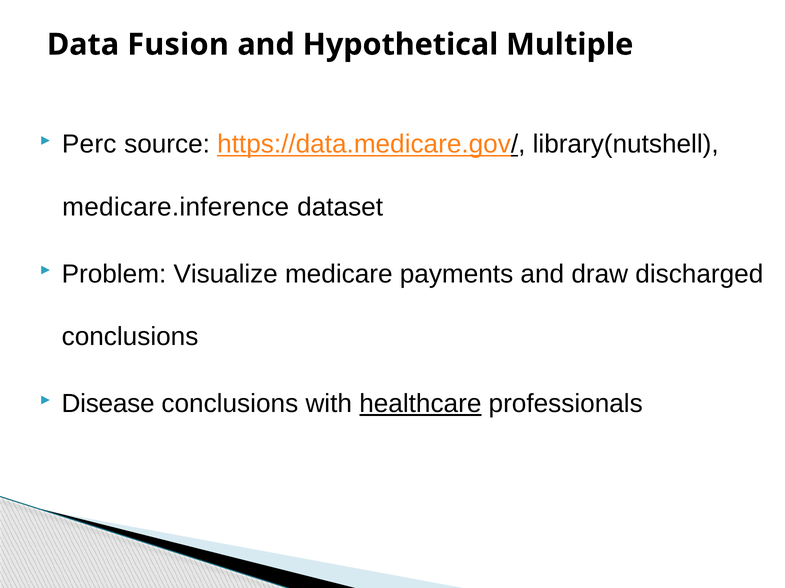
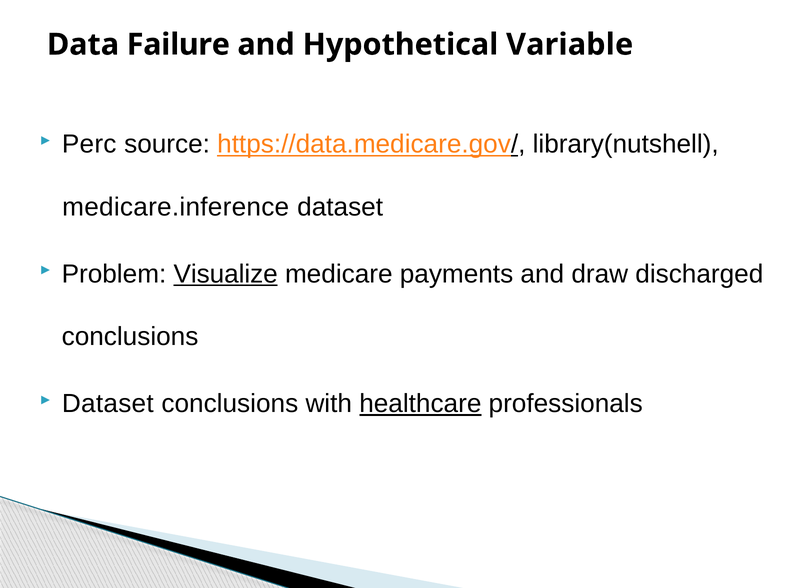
Fusion: Fusion -> Failure (178, 45)
Multiple: Multiple -> Variable (570, 45)
Visualize underline: none -> present (226, 274)
Disease: Disease -> Dataset (108, 404)
